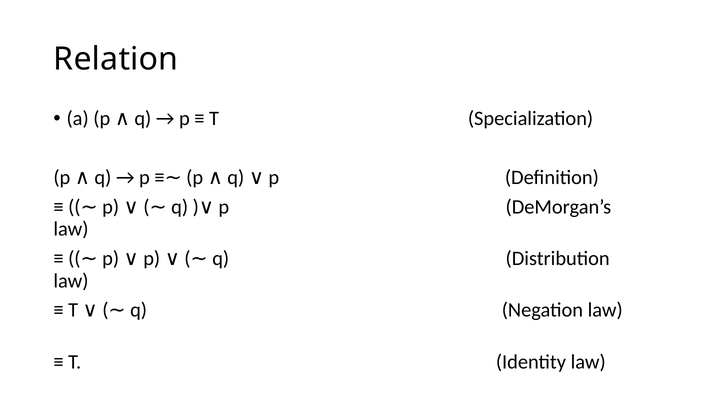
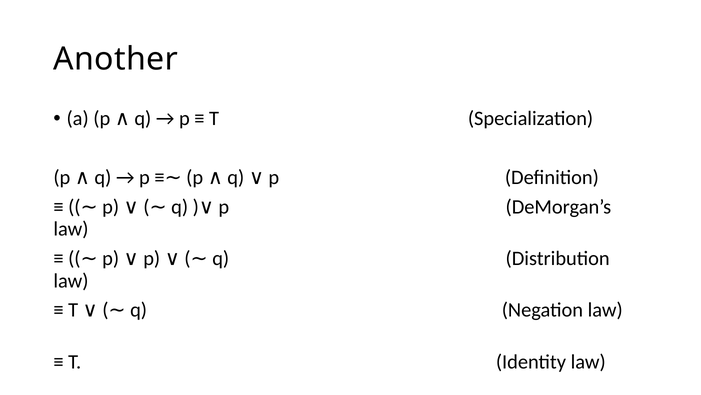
Relation: Relation -> Another (116, 59)
